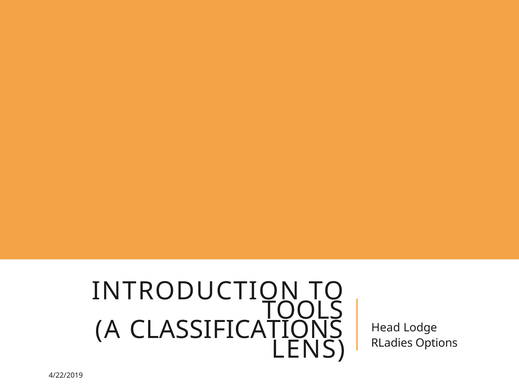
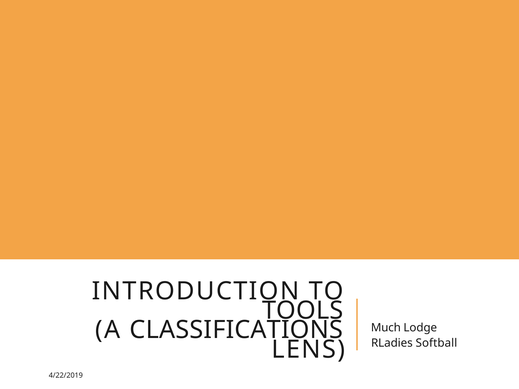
Head: Head -> Much (386, 328)
Options: Options -> Softball (436, 343)
